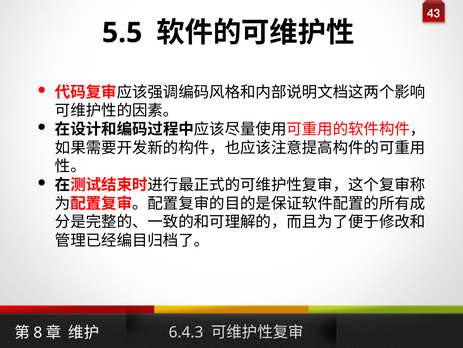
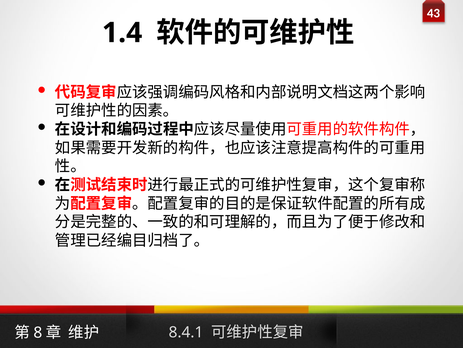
5.5: 5.5 -> 1.4 (122, 33)
6.4.3: 6.4.3 -> 8.4.1 (186, 332)
